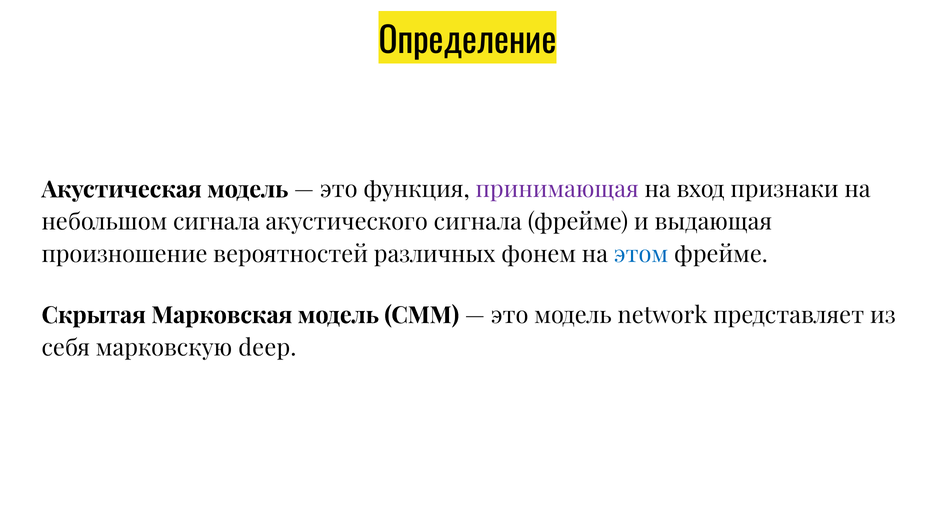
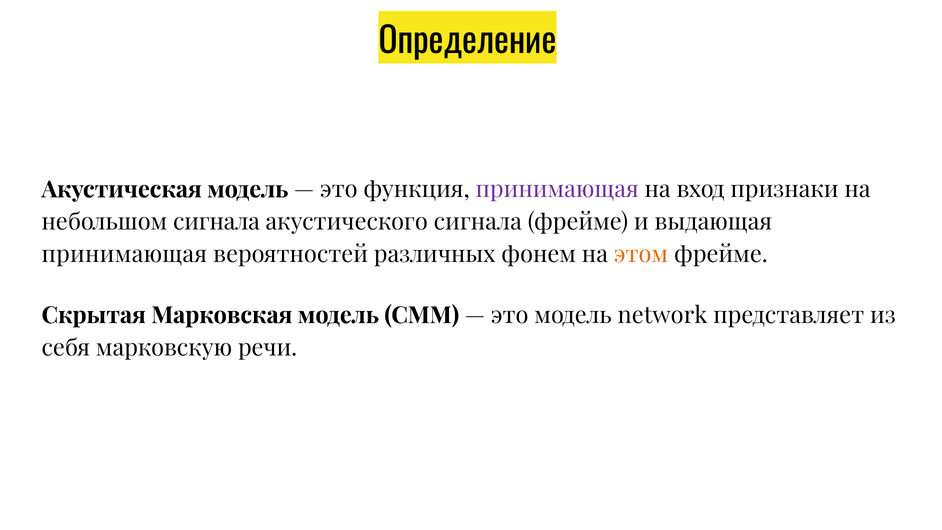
произношение: произношение -> принимающая (124, 255)
этом colour: blue -> orange (641, 255)
deep: deep -> речи (268, 348)
